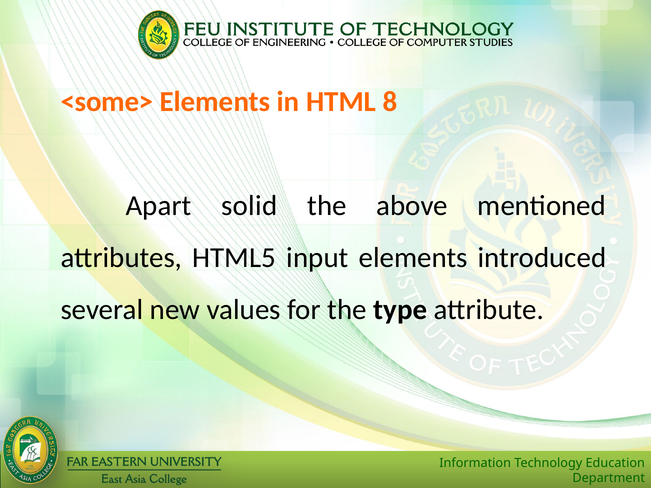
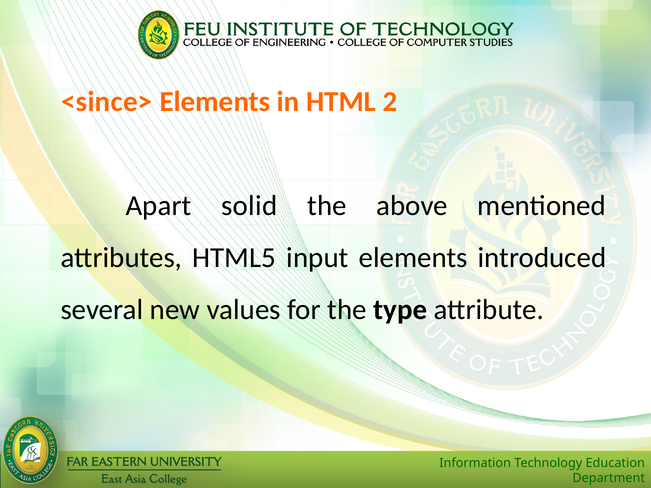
<some>: <some> -> <since> (107, 102)
8: 8 -> 2 (390, 102)
